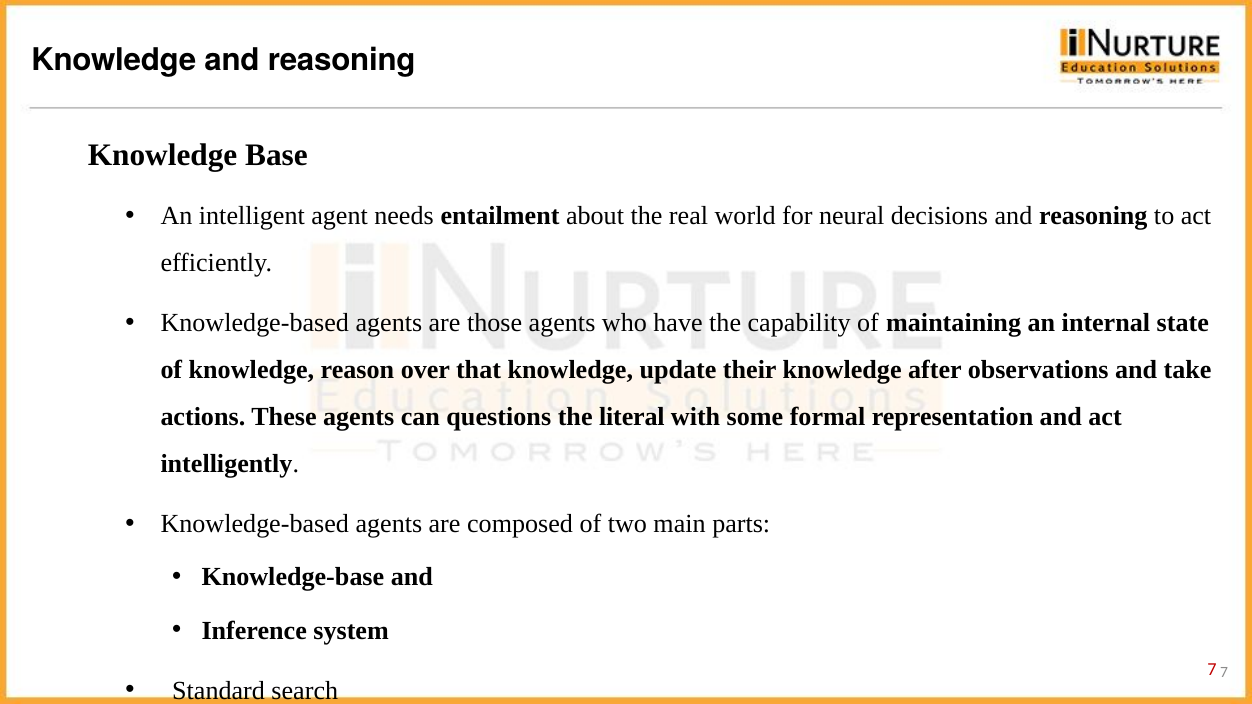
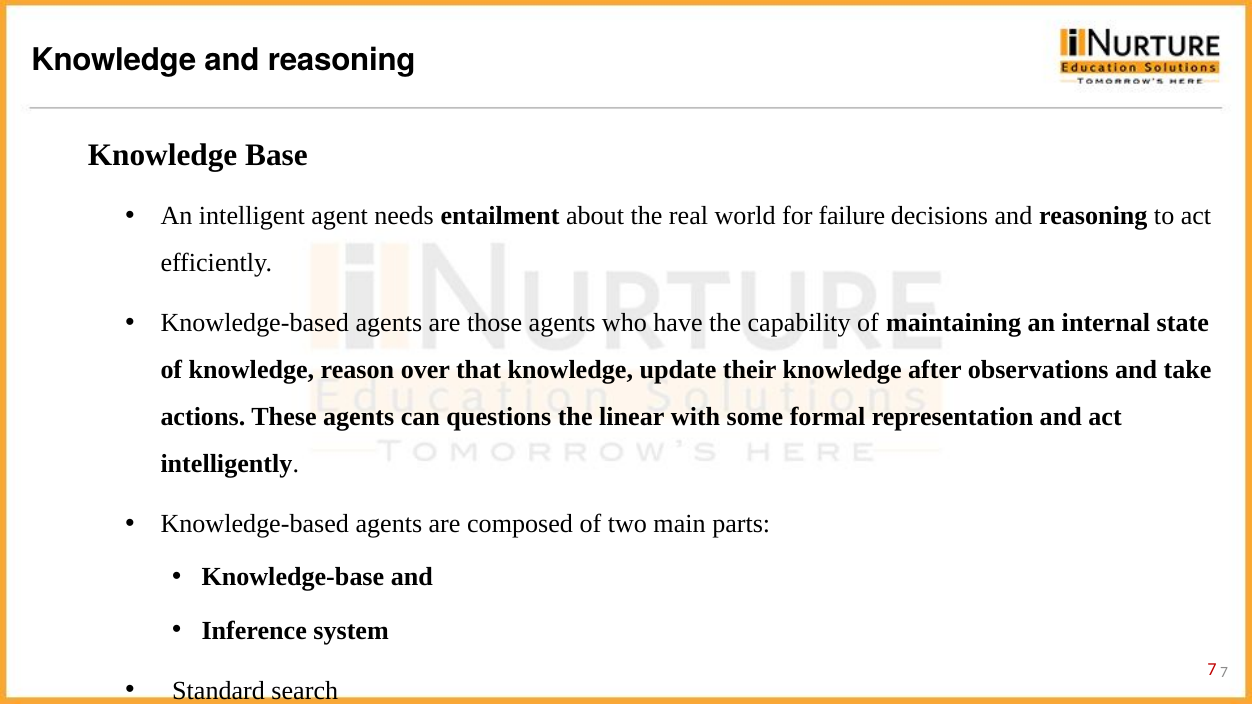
neural: neural -> failure (852, 216)
literal: literal -> linear (632, 417)
